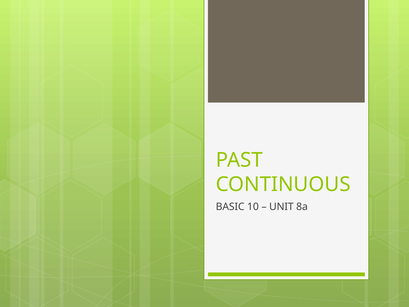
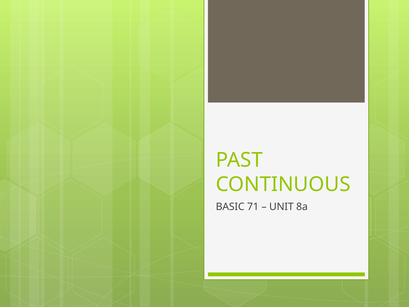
10: 10 -> 71 (253, 207)
